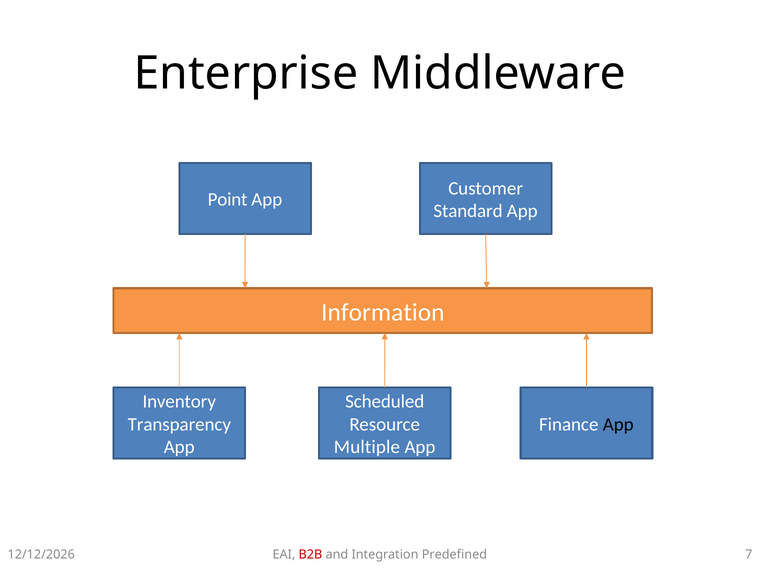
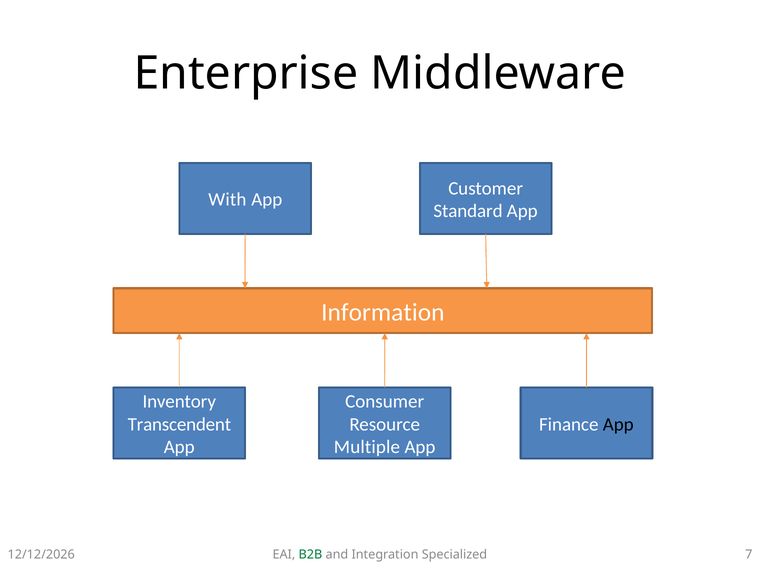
Point: Point -> With (227, 200)
Scheduled: Scheduled -> Consumer (385, 402)
Transparency: Transparency -> Transcendent (179, 424)
B2B colour: red -> green (310, 555)
Predefined: Predefined -> Specialized (454, 555)
